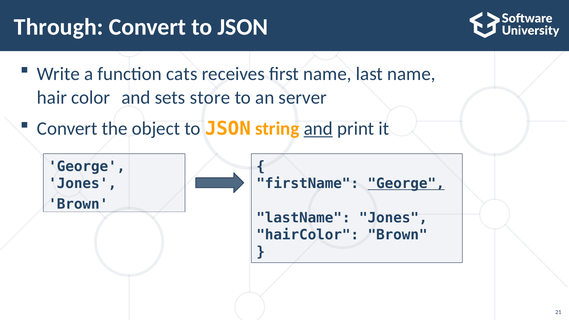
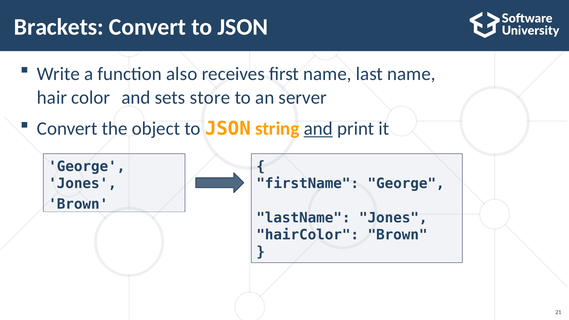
Through: Through -> Brackets (59, 27)
cats: cats -> also (182, 74)
George underline: present -> none (406, 184)
